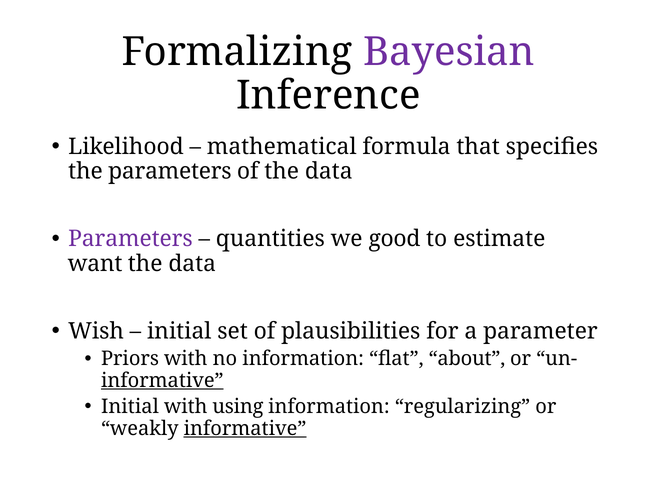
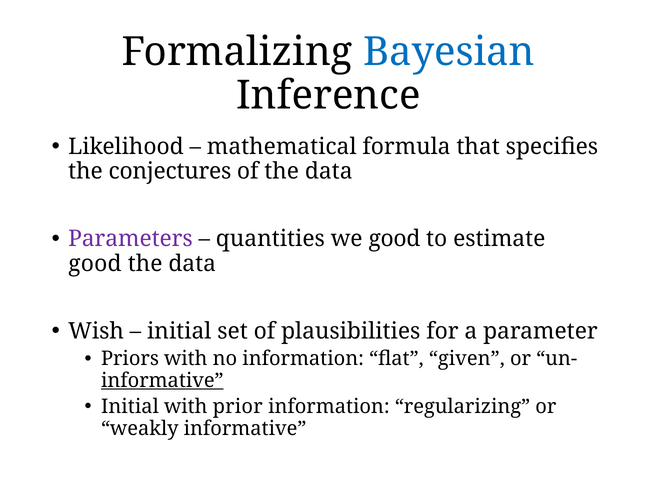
Bayesian colour: purple -> blue (449, 52)
the parameters: parameters -> conjectures (170, 171)
want: want -> good (95, 263)
about: about -> given (467, 359)
using: using -> prior (238, 407)
informative underline: present -> none (245, 428)
